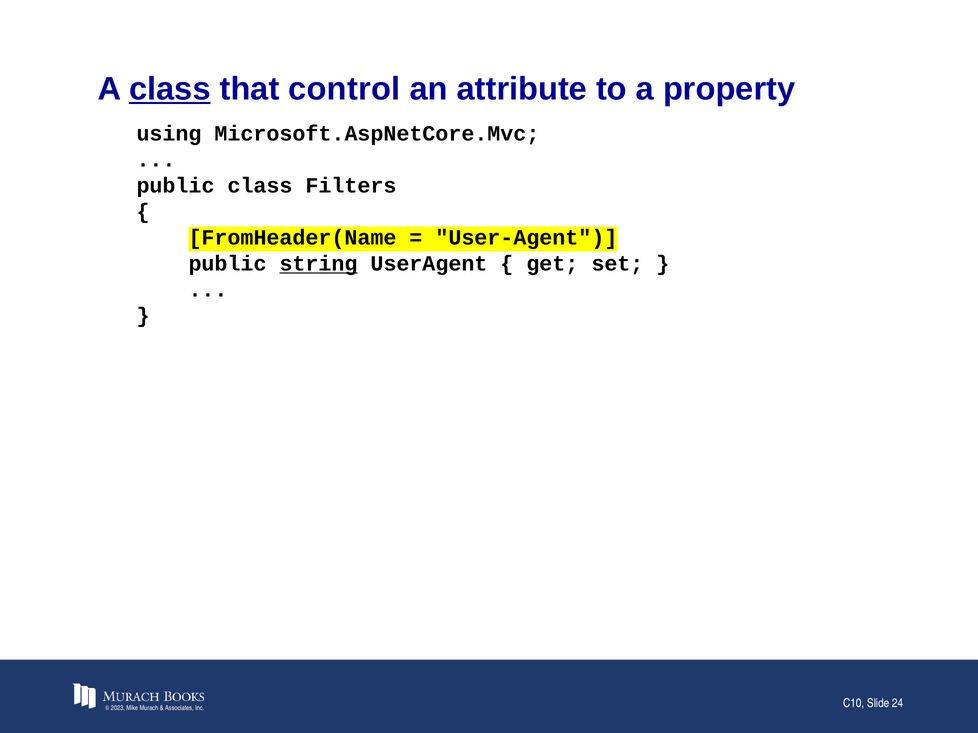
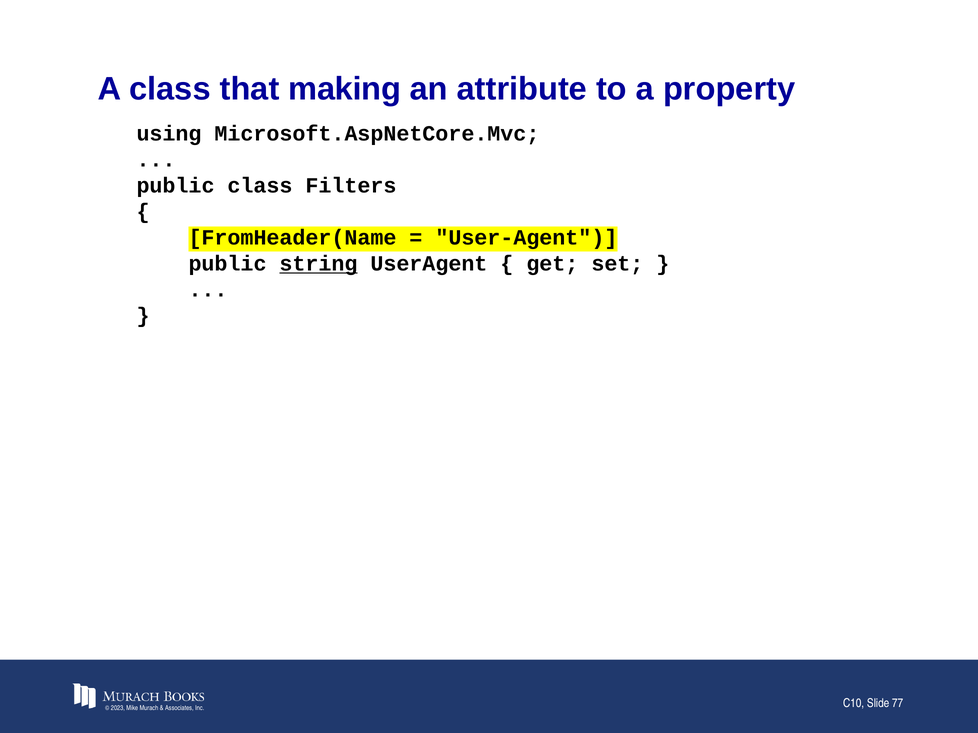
class underline: present -> none (170, 89)
control: control -> making (345, 89)
24: 24 -> 77 (898, 704)
